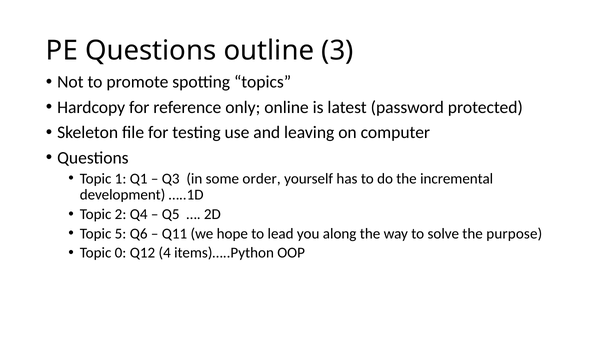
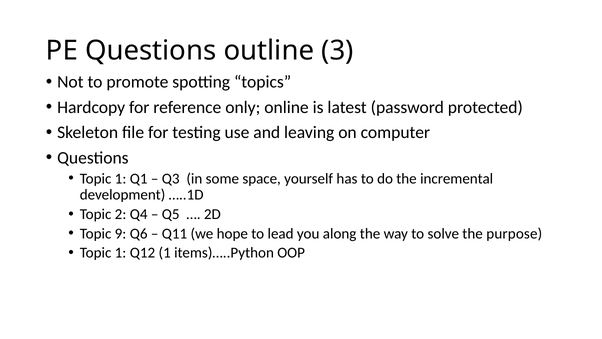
order: order -> space (262, 178)
5: 5 -> 9 (121, 233)
0: 0 -> 1 (121, 253)
Q12 4: 4 -> 1 (165, 253)
